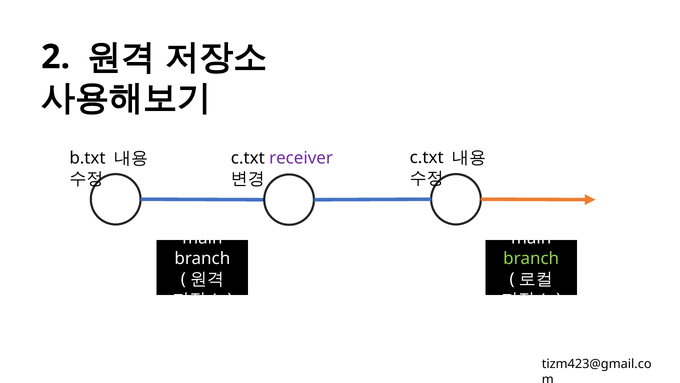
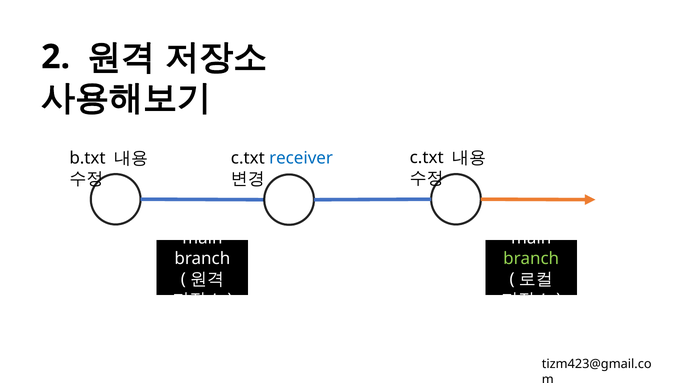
receiver colour: purple -> blue (301, 158)
